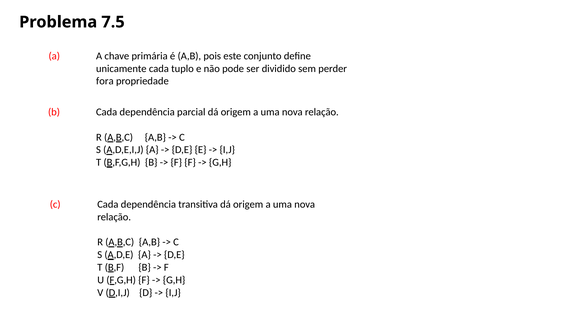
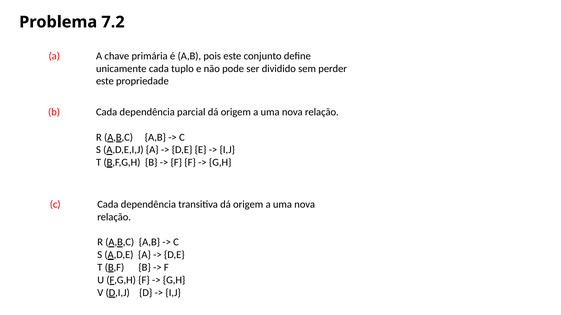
7.5: 7.5 -> 7.2 (113, 22)
fora: fora -> este (105, 81)
